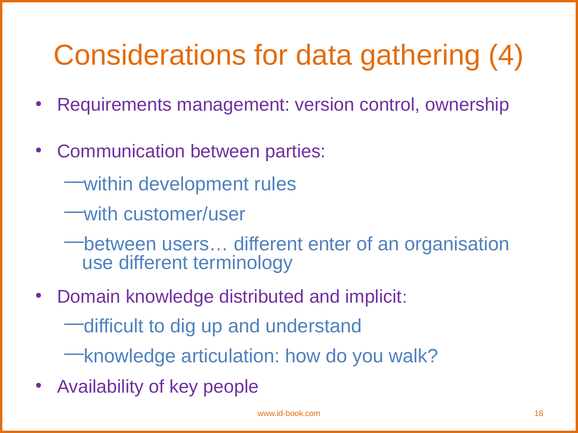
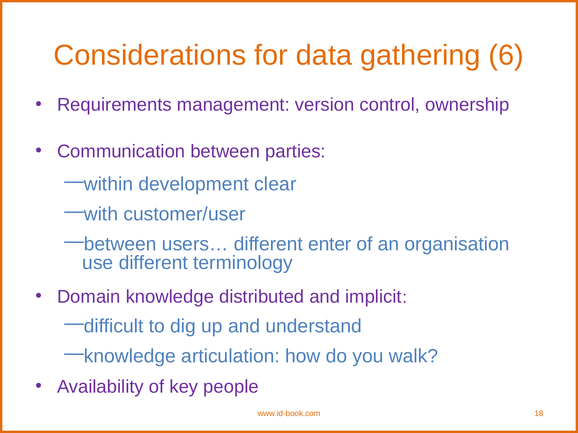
4: 4 -> 6 (506, 55)
rules: rules -> clear (275, 184)
